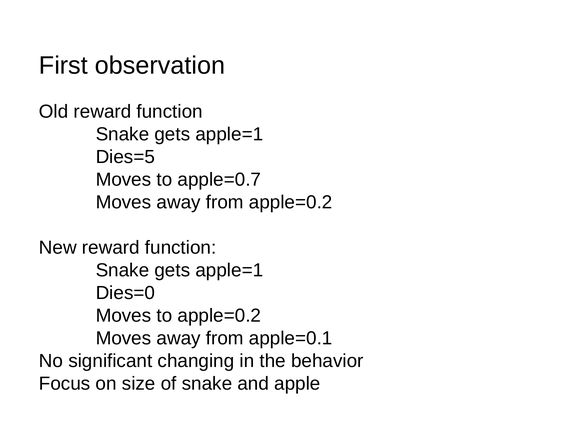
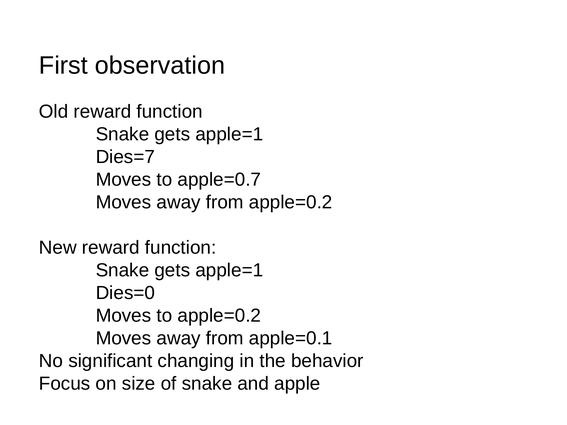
Dies=5: Dies=5 -> Dies=7 (125, 157)
